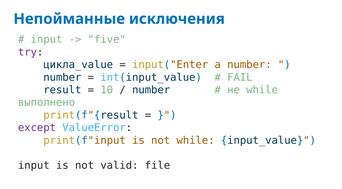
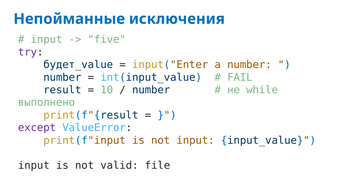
цикла_value: цикла_value -> будет_value (78, 65)
not while: while -> input (196, 141)
